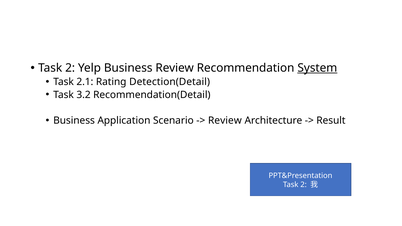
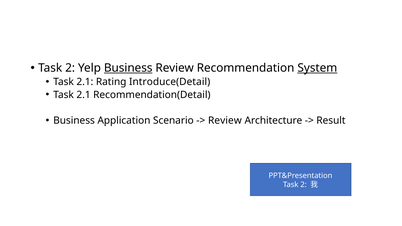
Business underline: none -> present (128, 68)
Detection(Detail: Detection(Detail -> Introduce(Detail (170, 82)
3.2: 3.2 -> 2.1 (84, 95)
